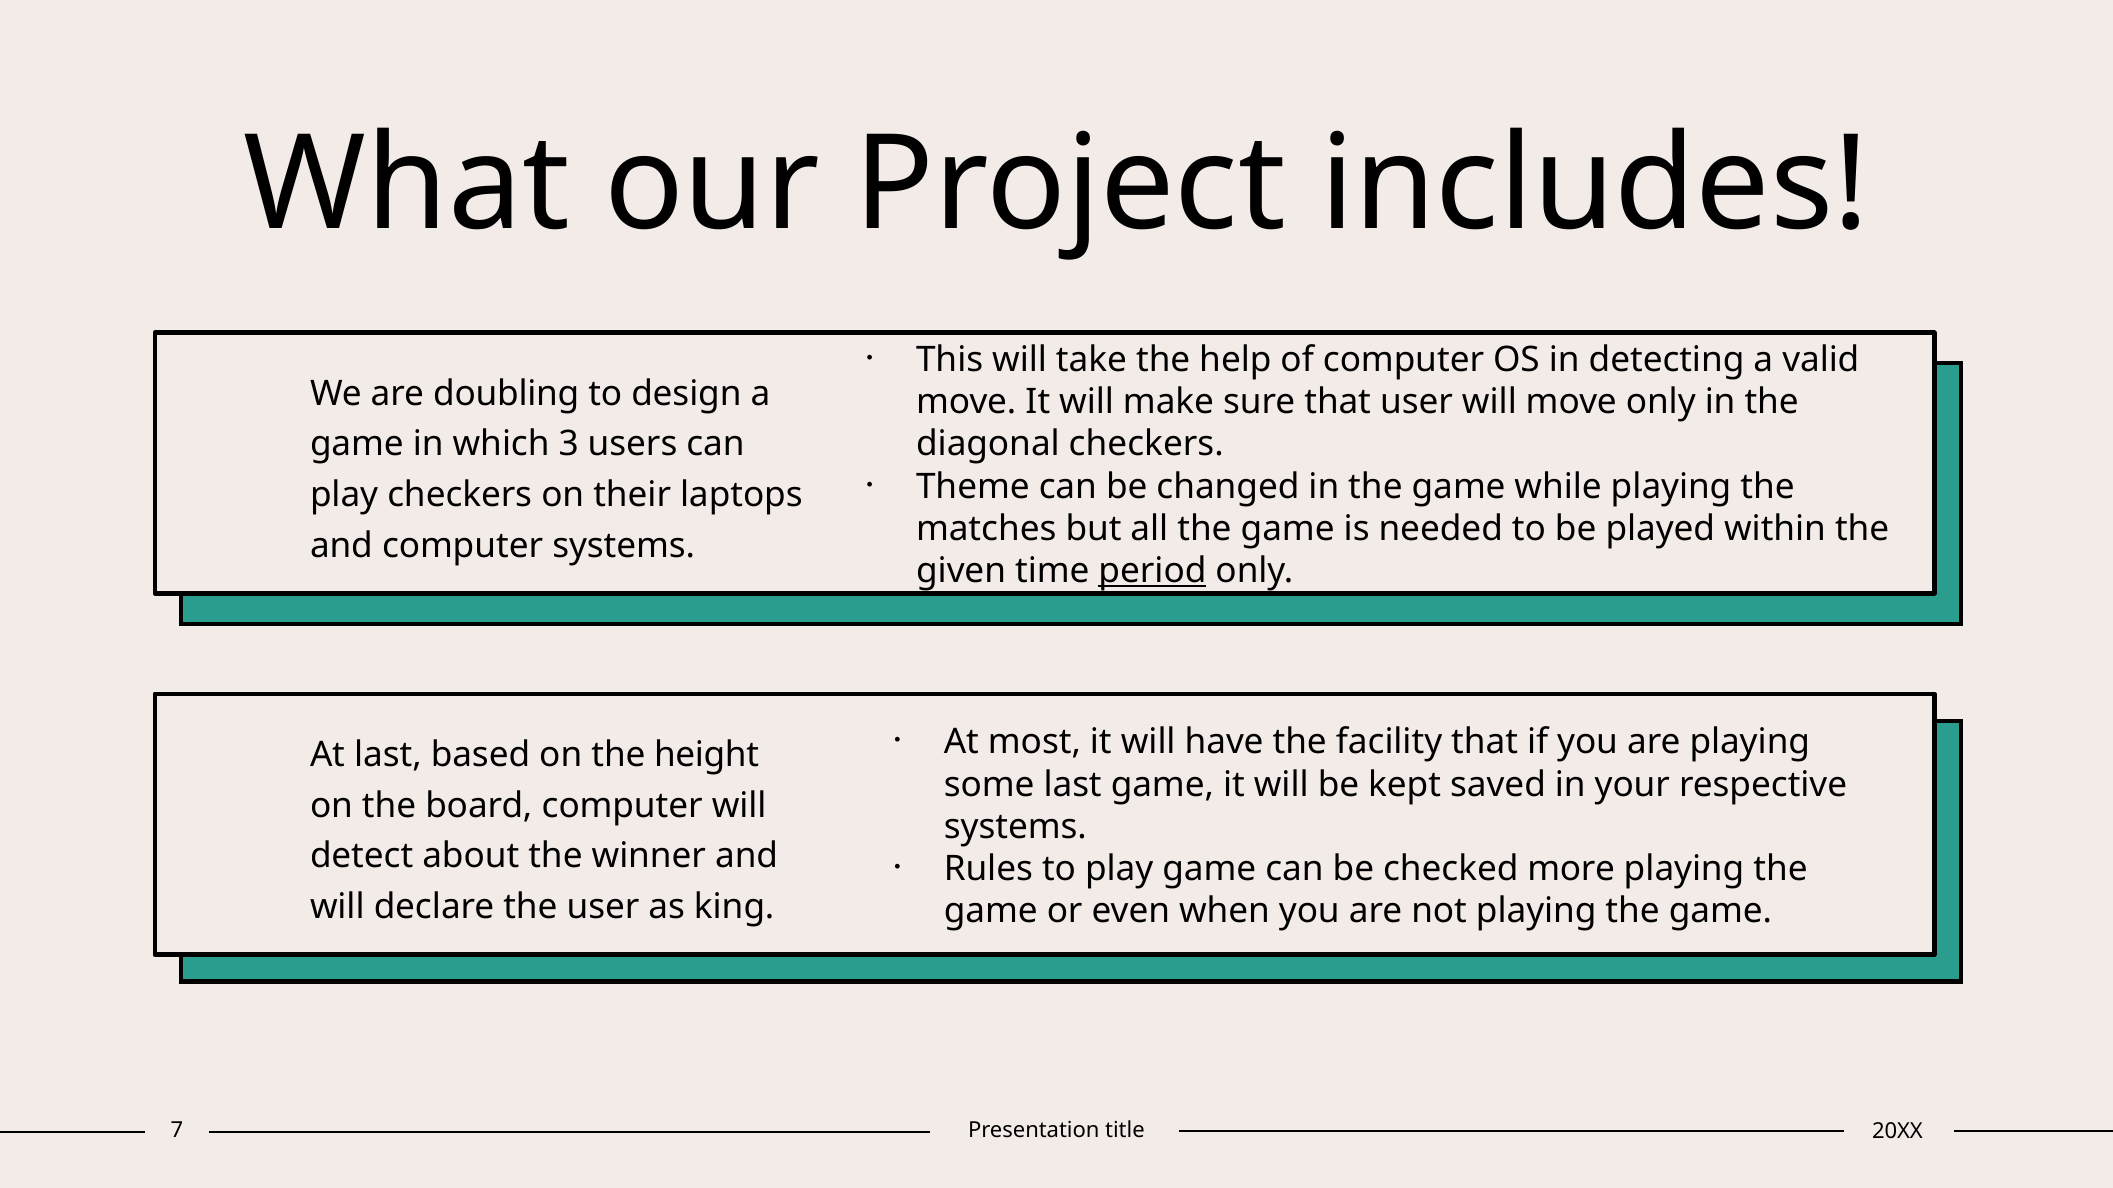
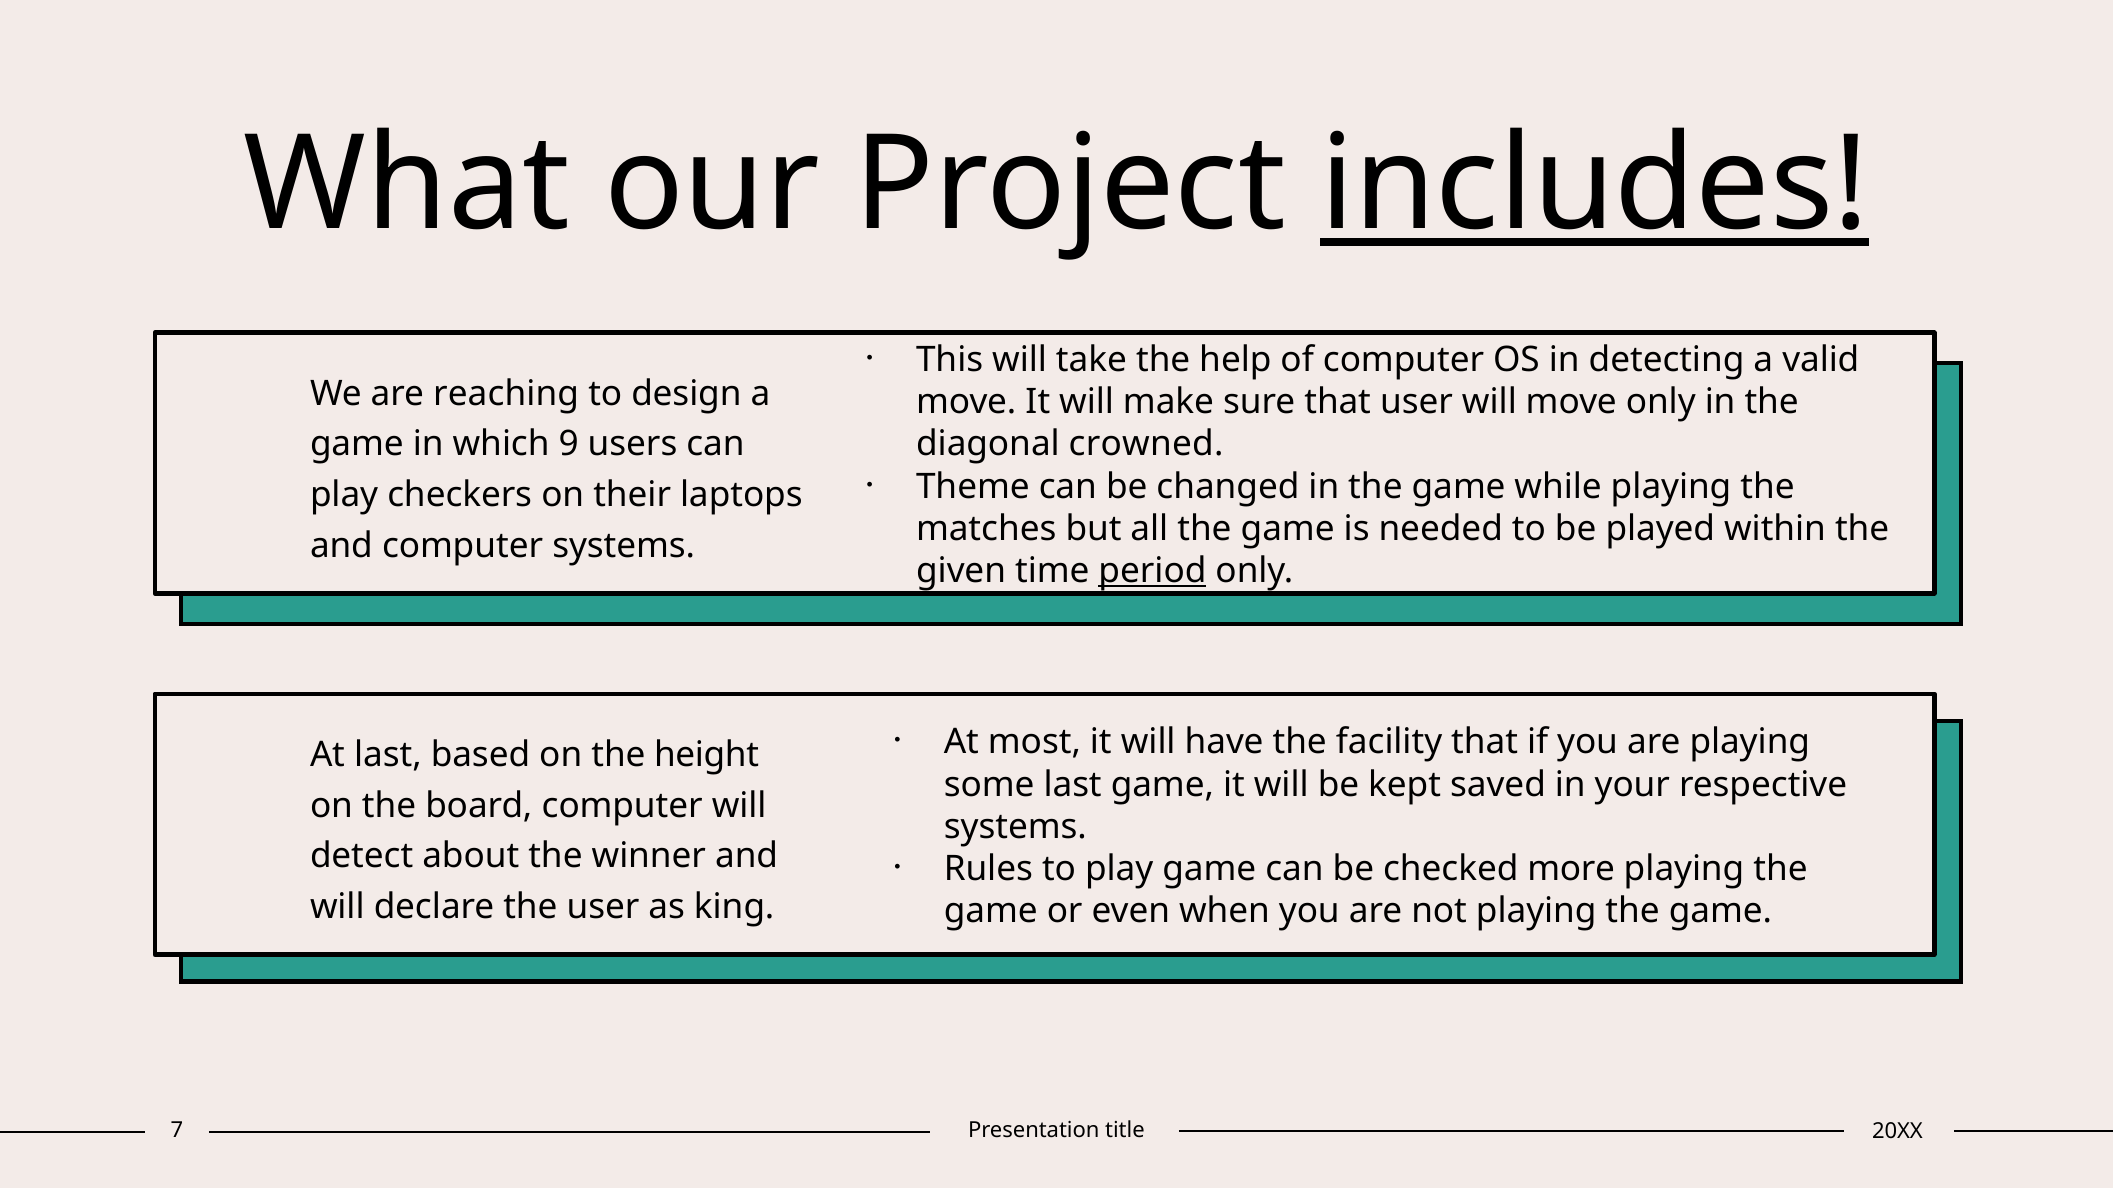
includes underline: none -> present (1595, 185)
doubling: doubling -> reaching (506, 394)
3: 3 -> 9 (569, 445)
diagonal checkers: checkers -> crowned (1146, 445)
